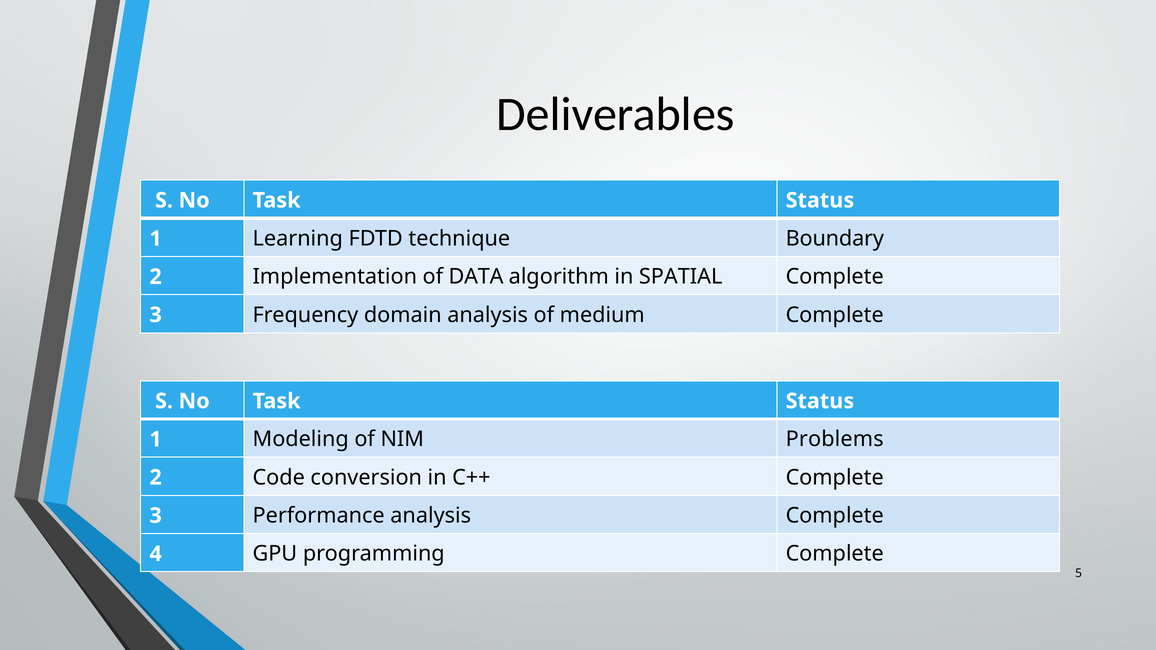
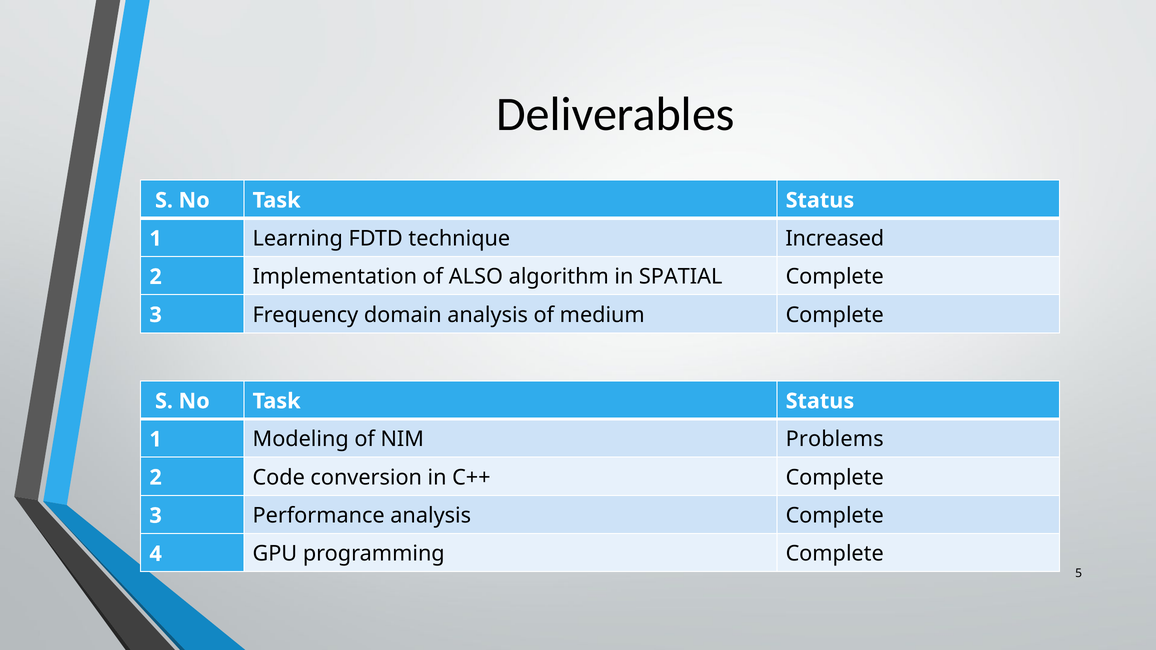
Boundary: Boundary -> Increased (835, 239)
DATA: DATA -> ALSO (476, 277)
